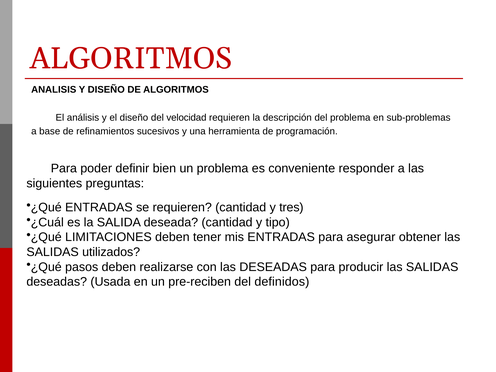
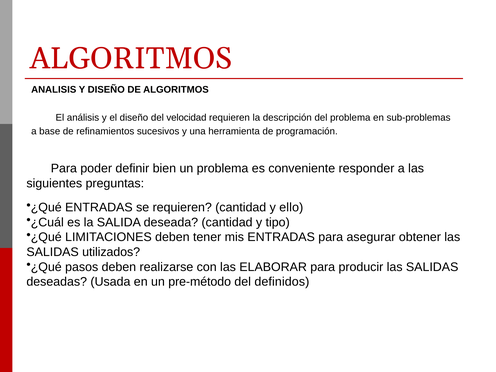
tres: tres -> ello (291, 207)
las DESEADAS: DESEADAS -> ELABORAR (273, 267)
pre-reciben: pre-reciben -> pre-método (200, 282)
